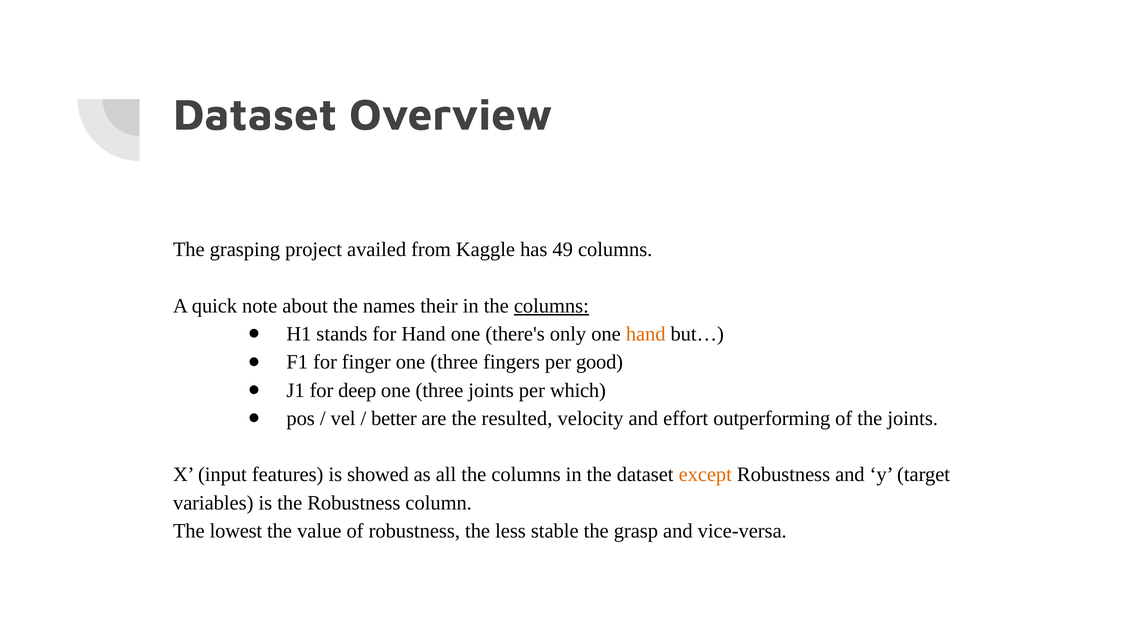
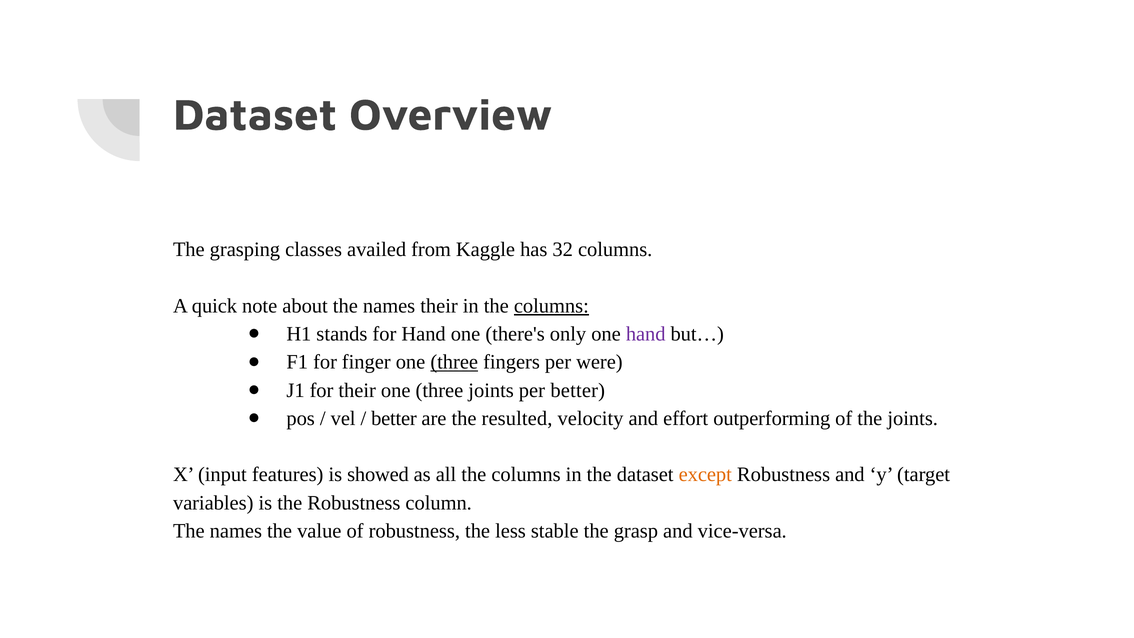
project: project -> classes (314, 250)
49: 49 -> 32 (563, 250)
hand colour: orange -> purple (646, 334)
three underline: none -> present (454, 362)
good: good -> were (599, 362)
for deep: deep -> their (357, 390)
per which: which -> better (578, 390)
lowest: lowest -> names (236, 531)
